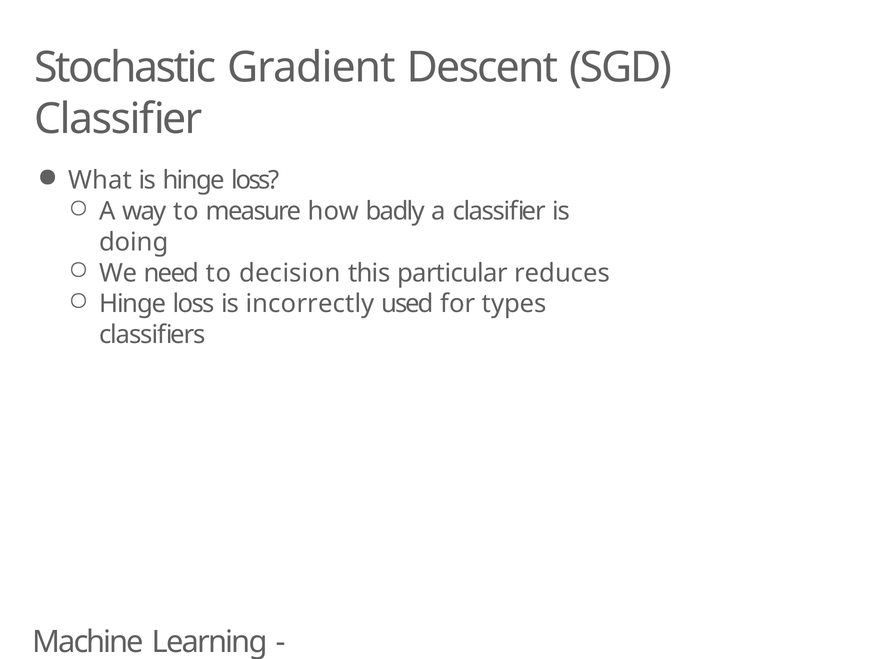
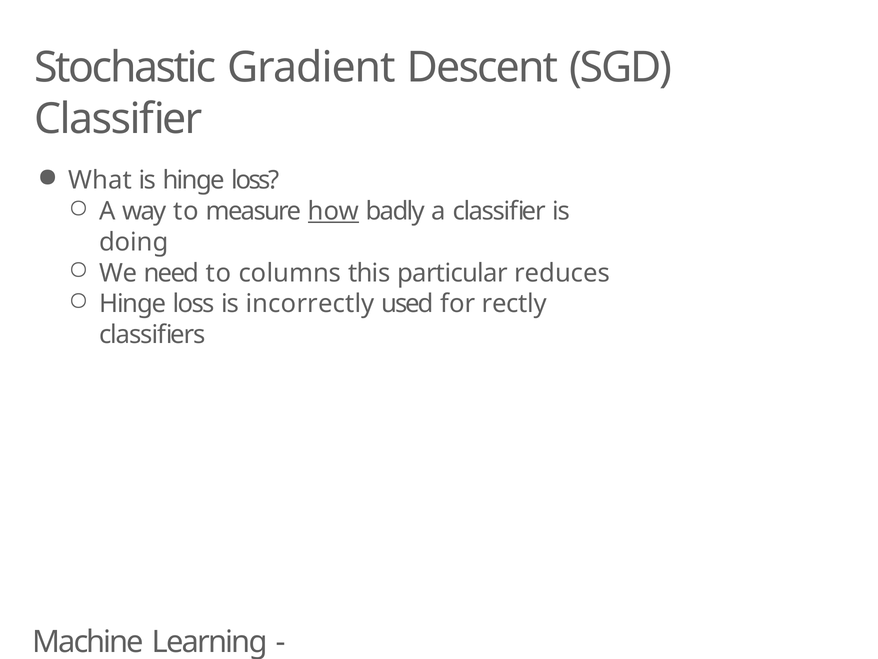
how underline: none -> present (334, 211)
decision: decision -> columns (290, 273)
types: types -> rectly (514, 304)
